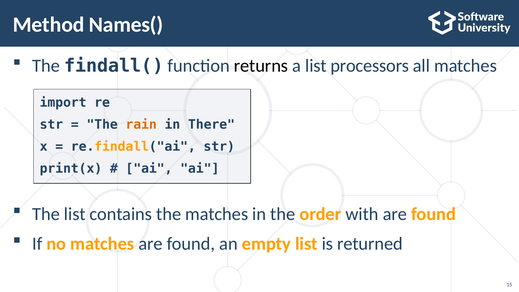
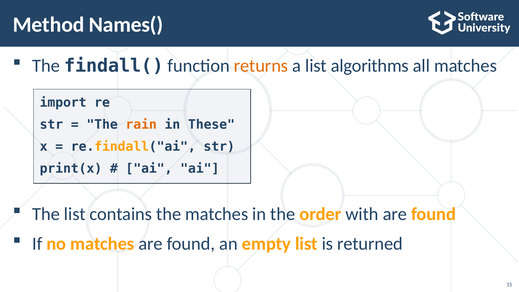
returns colour: black -> orange (261, 66)
processors: processors -> algorithms (370, 66)
There: There -> These (211, 125)
